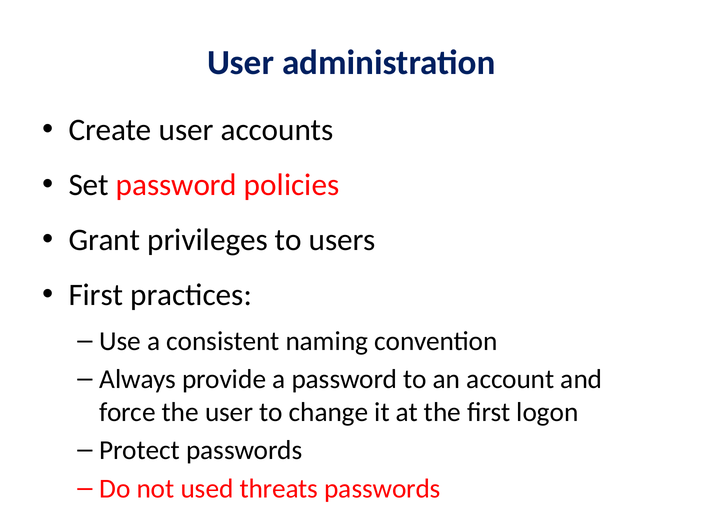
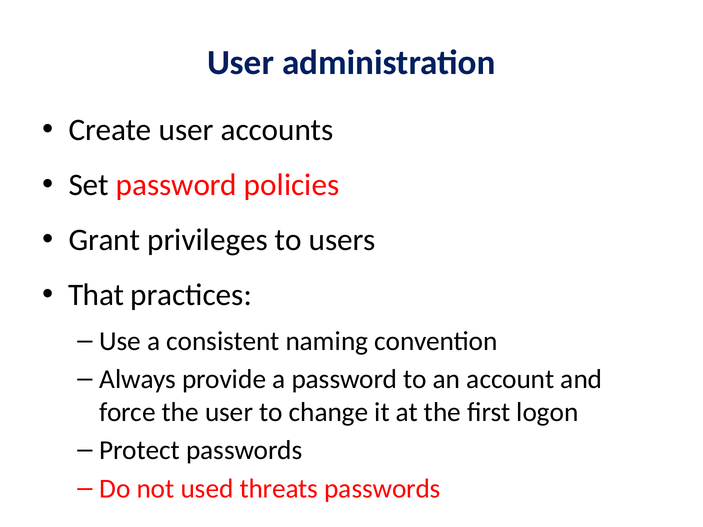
First: First -> That (96, 295)
